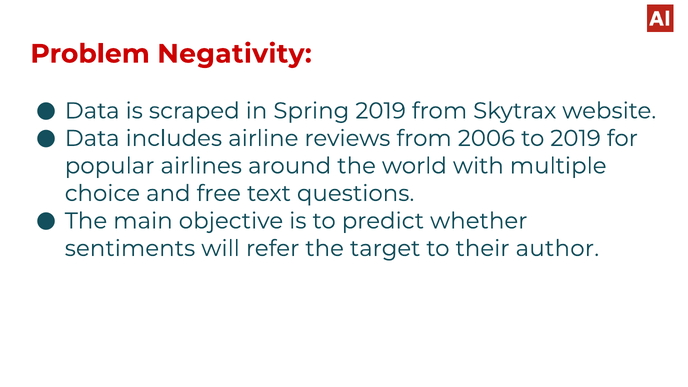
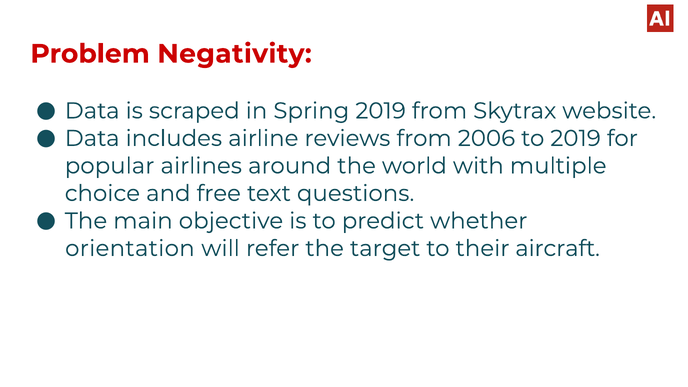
sentiments: sentiments -> orientation (130, 248)
author: author -> aircraft (558, 248)
